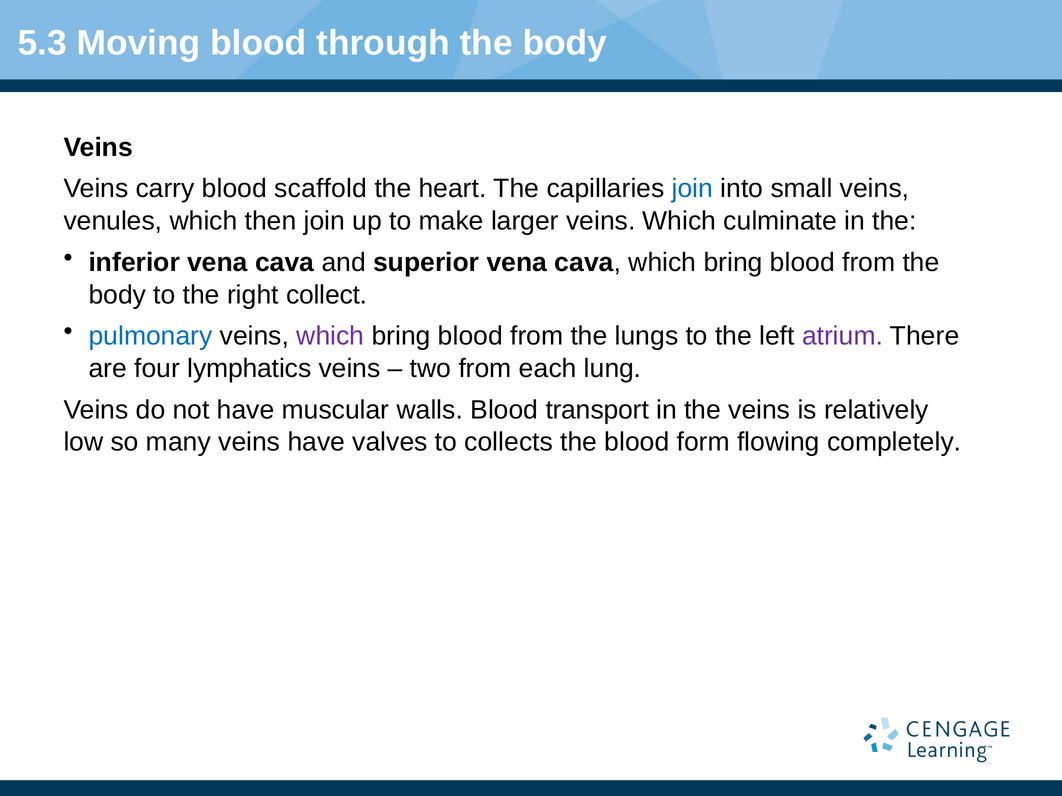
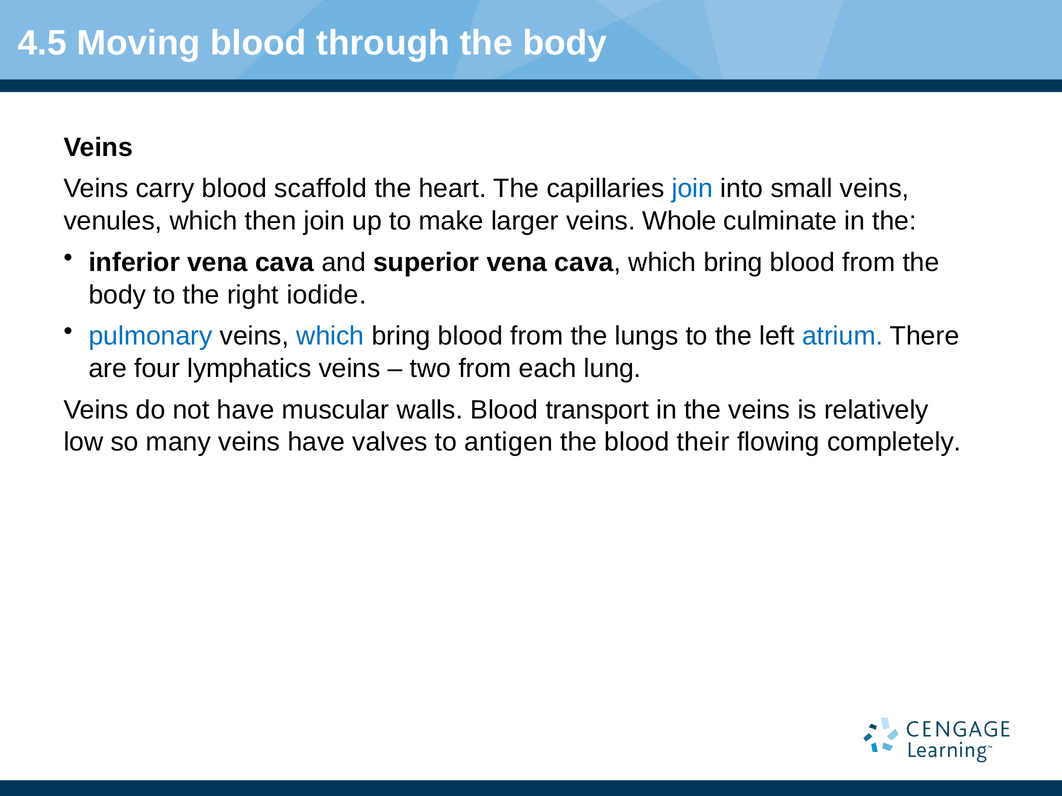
5.3: 5.3 -> 4.5 (42, 43)
larger veins Which: Which -> Whole (679, 221)
collect: collect -> iodide (326, 295)
which colour: purple -> blue (330, 336)
atrium colour: purple -> blue (843, 336)
collects: collects -> antigen (509, 442)
form: form -> their (703, 442)
